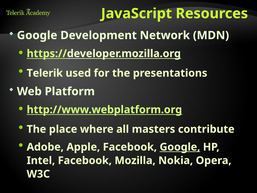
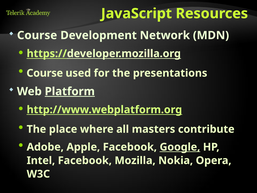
Google: Google -> Course (37, 35)
Telerik: Telerik -> Course (45, 73)
Platform underline: none -> present (70, 91)
